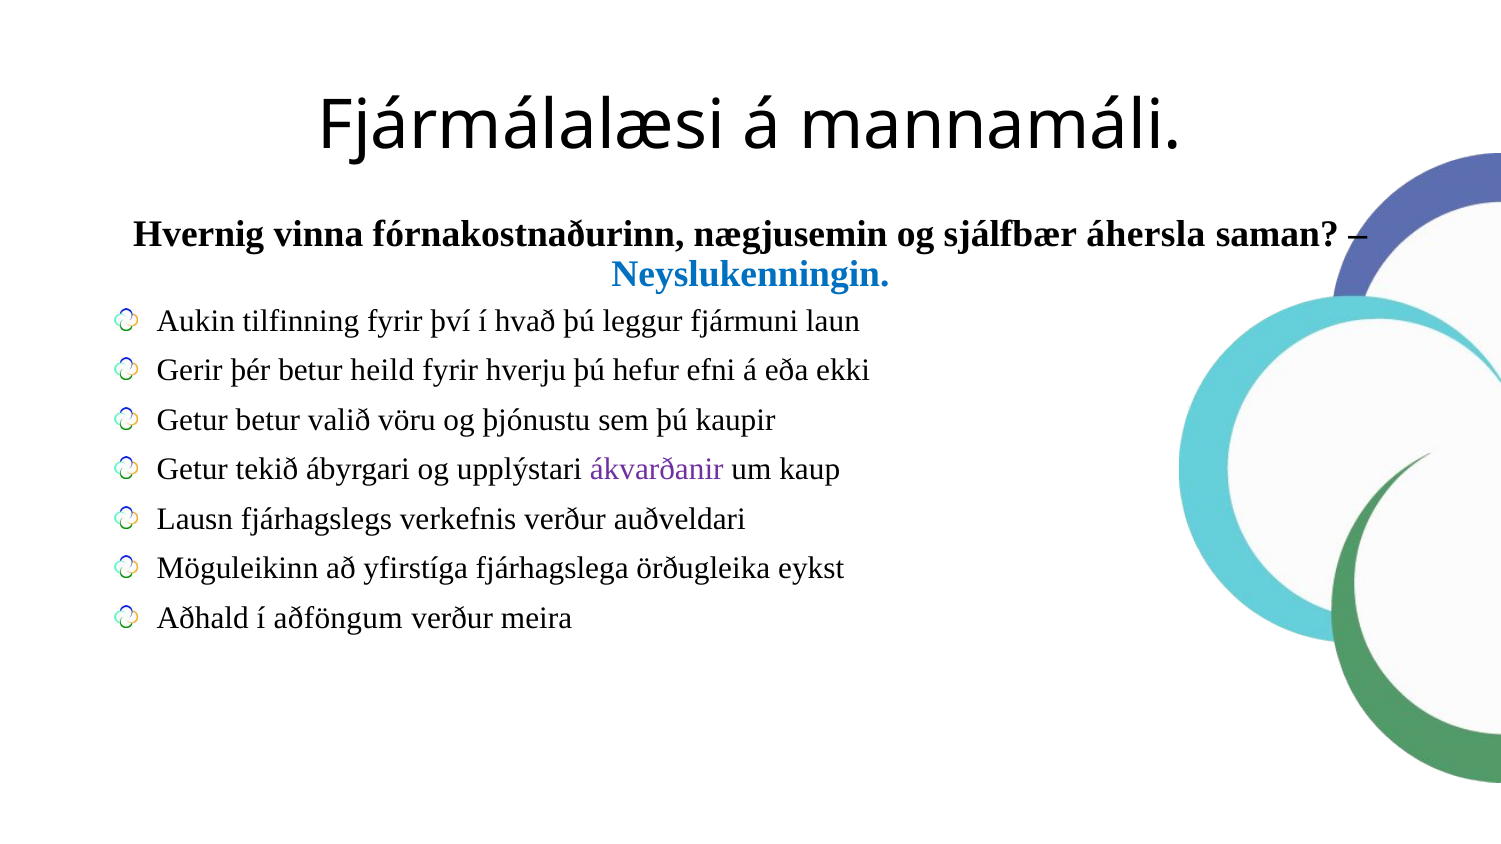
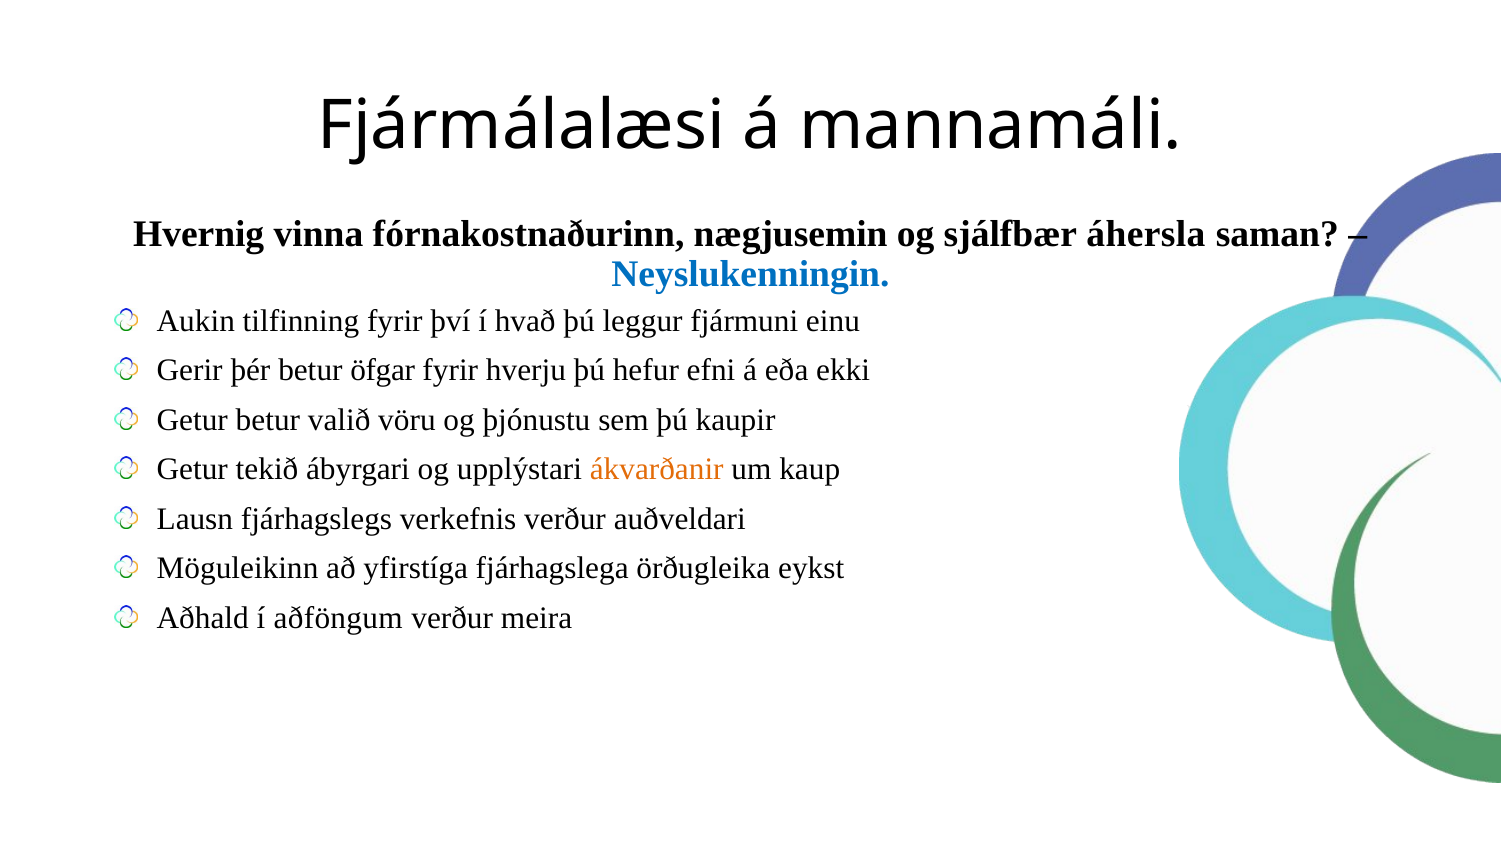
laun: laun -> einu (833, 321)
heild: heild -> öfgar (383, 371)
ákvarðanir colour: purple -> orange (657, 470)
